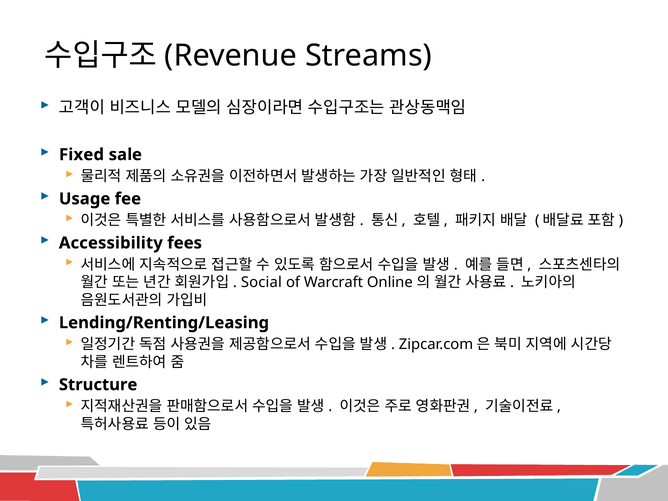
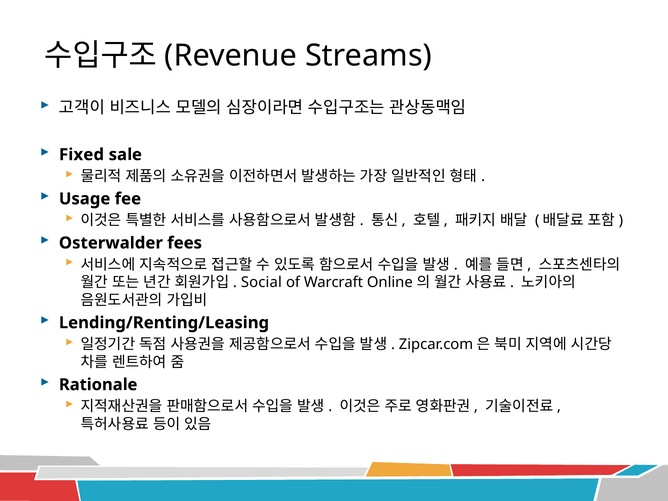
Accessibility: Accessibility -> Osterwalder (111, 243)
Structure: Structure -> Rationale (98, 385)
